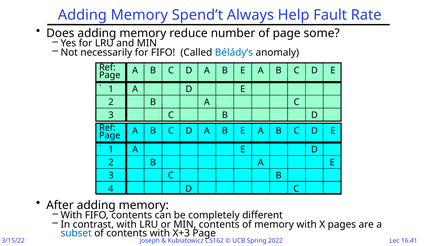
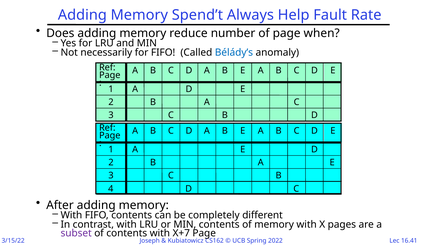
some: some -> when (322, 33)
subset colour: blue -> purple (76, 233)
X+3: X+3 -> X+7 (181, 233)
